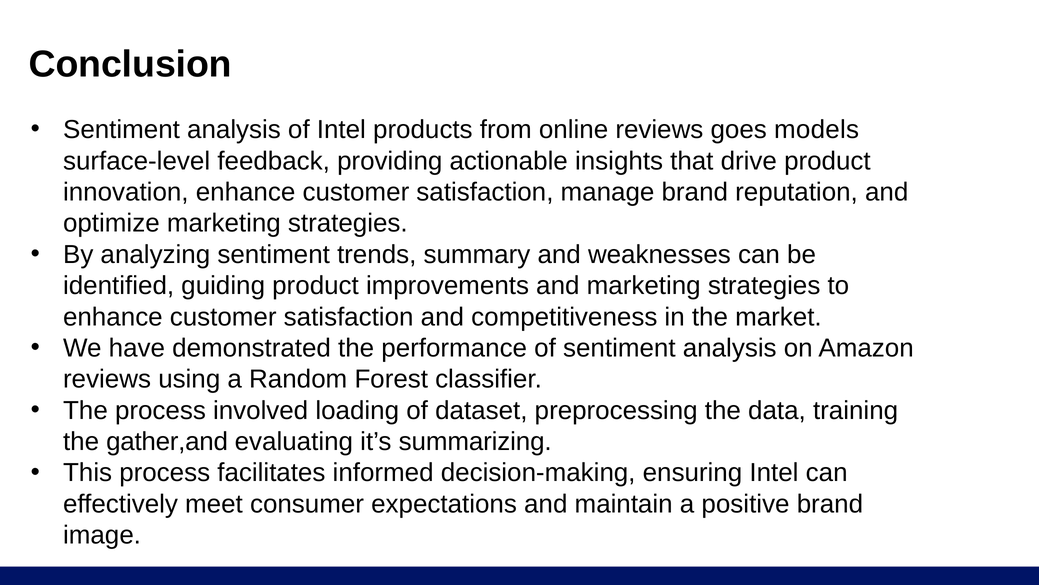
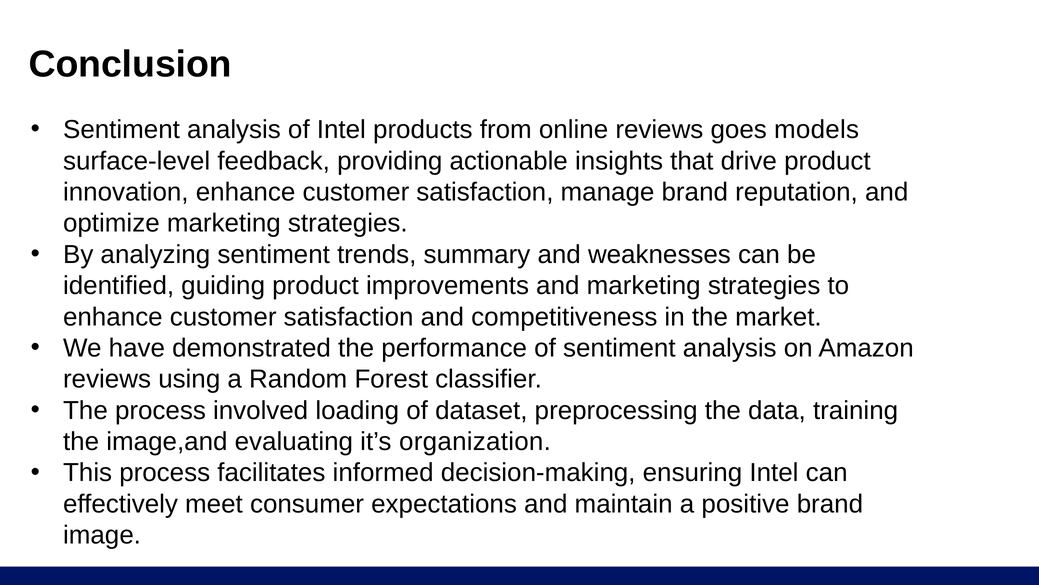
gather,and: gather,and -> image,and (167, 441)
summarizing: summarizing -> organization (475, 441)
